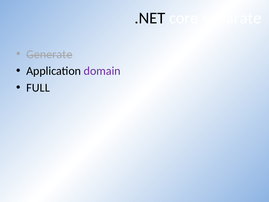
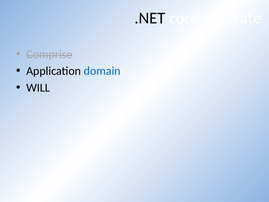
Generate: Generate -> Comprise (49, 54)
domain colour: purple -> blue (102, 71)
FULL: FULL -> WILL (38, 88)
